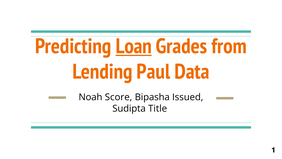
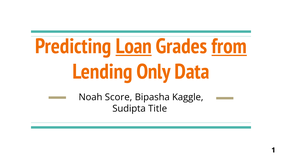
from underline: none -> present (229, 46)
Paul: Paul -> Only (154, 72)
Issued: Issued -> Kaggle (188, 97)
